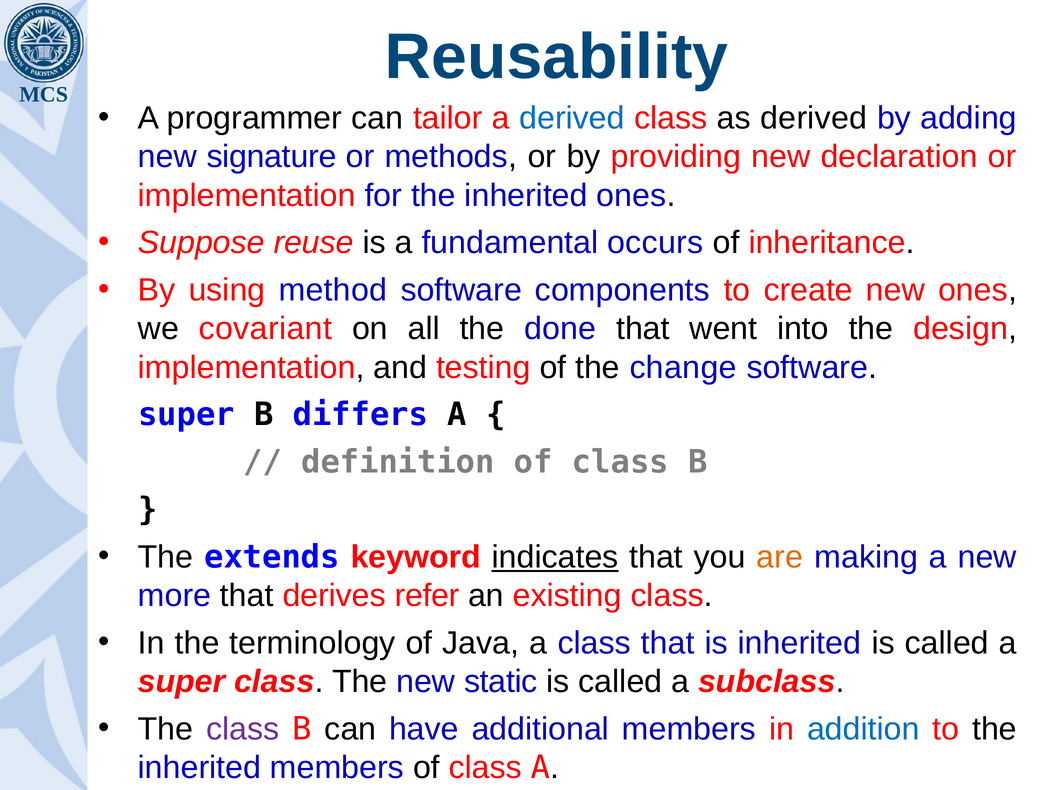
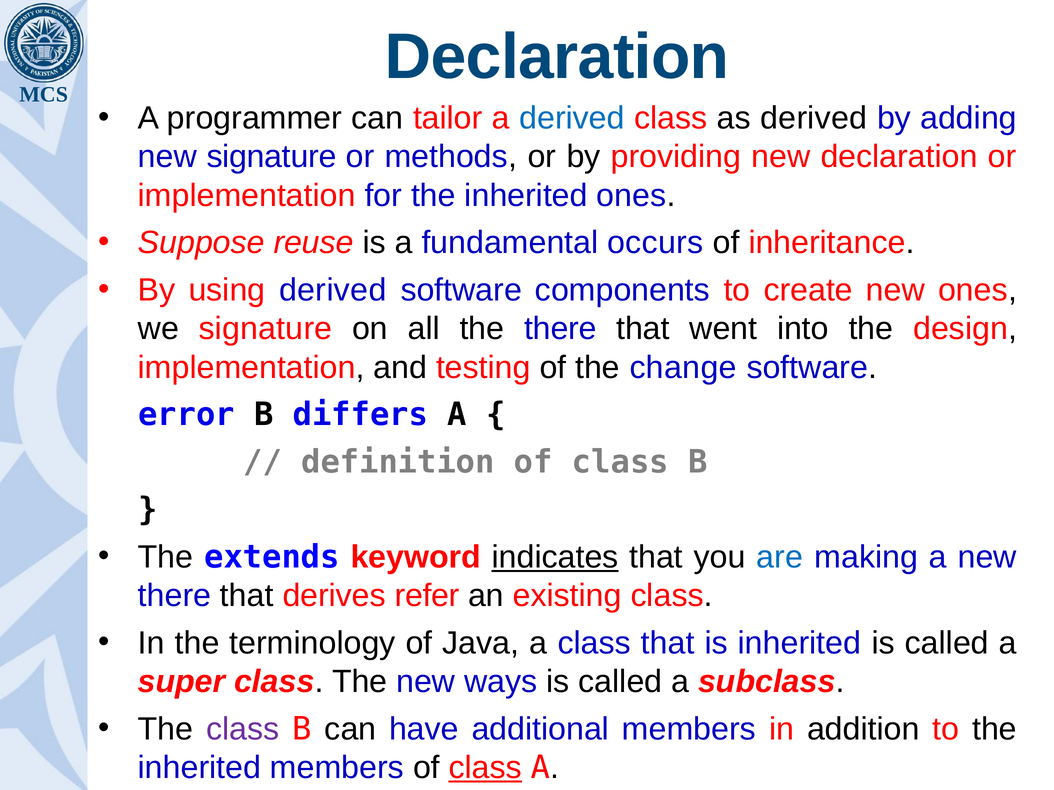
Reusability: Reusability -> Declaration (557, 57)
using method: method -> derived (333, 290)
we covariant: covariant -> signature (265, 329)
the done: done -> there (560, 329)
super: super -> error (186, 415)
are colour: orange -> blue (780, 557)
more: more -> there (175, 596)
static: static -> ways (501, 682)
addition colour: blue -> black (863, 729)
class underline: none -> present (485, 768)
